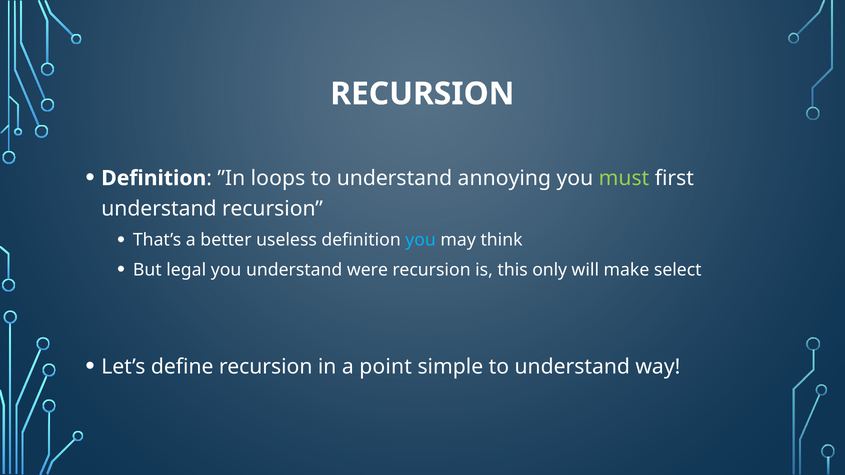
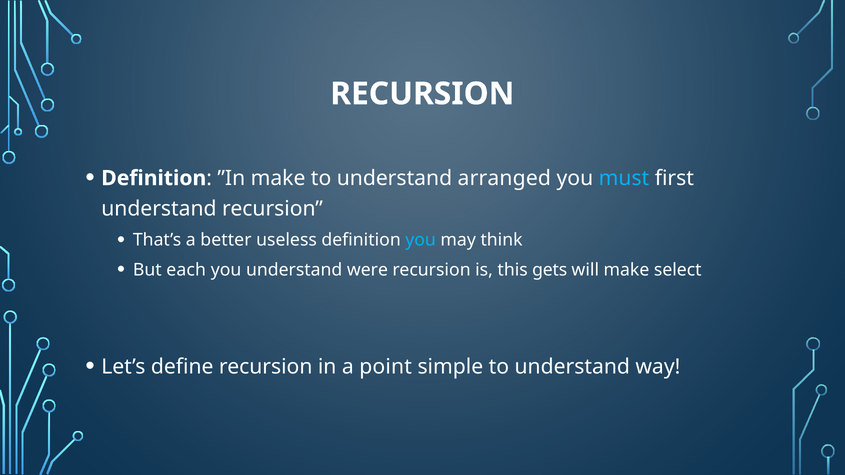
”In loops: loops -> make (278, 178)
annoying: annoying -> arranged (504, 178)
must colour: light green -> light blue (624, 178)
legal: legal -> each (186, 270)
only: only -> gets (550, 270)
